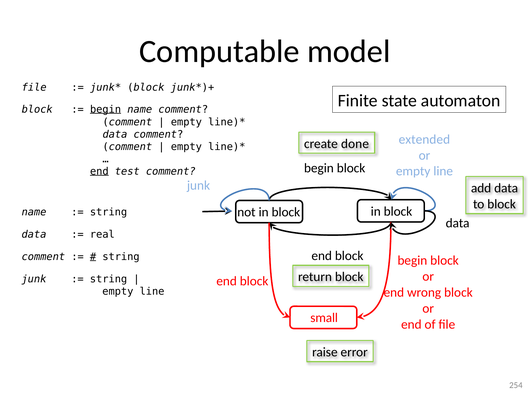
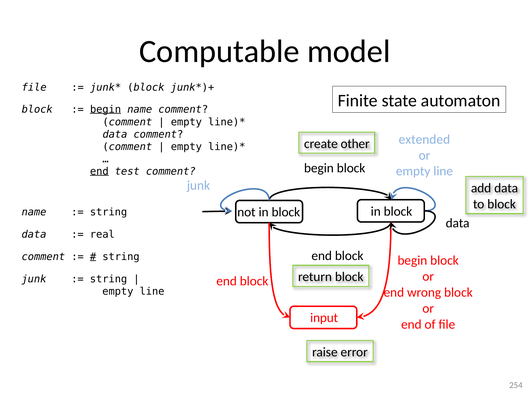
done: done -> other (355, 143)
small: small -> input (324, 317)
